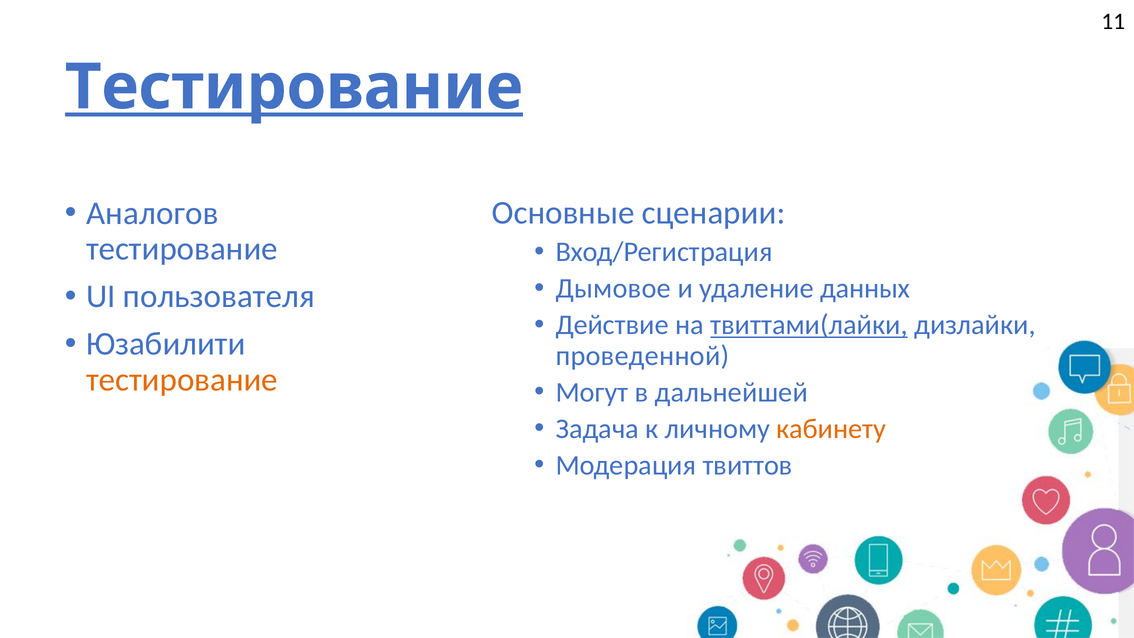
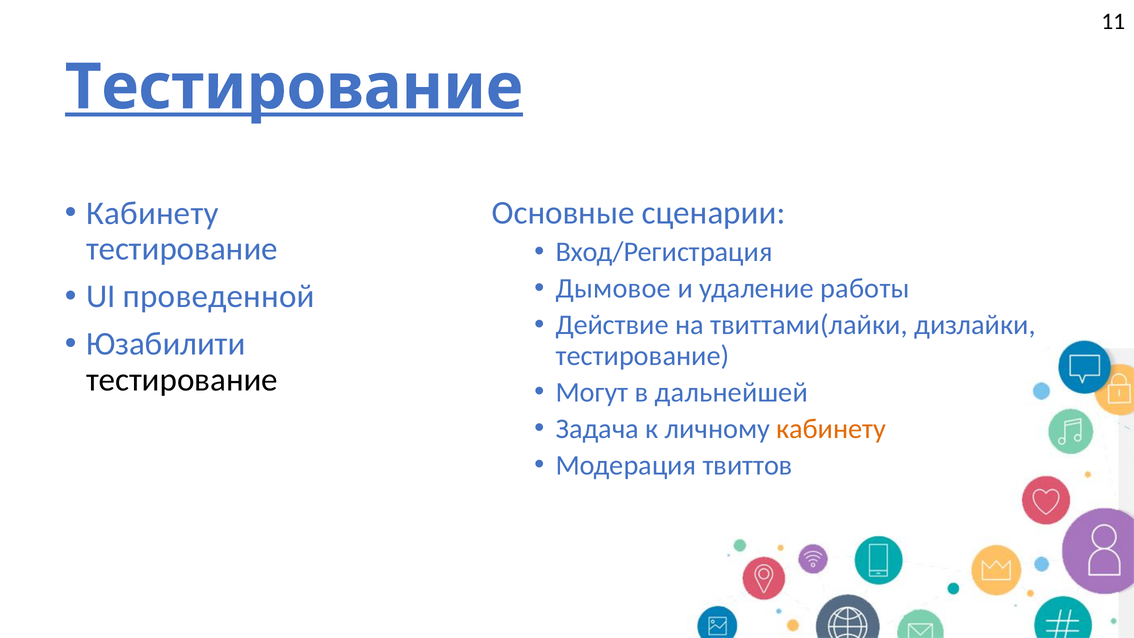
Аналогов: Аналогов -> Кабинету (152, 213)
данных: данных -> работы (865, 289)
пользователя: пользователя -> проведенной (219, 296)
твиттами(лайки underline: present -> none (809, 325)
проведенной: проведенной -> тестирование (642, 356)
тестирование colour: orange -> black (182, 380)
